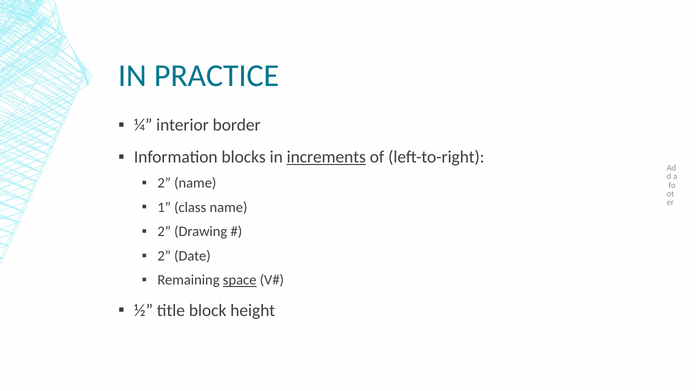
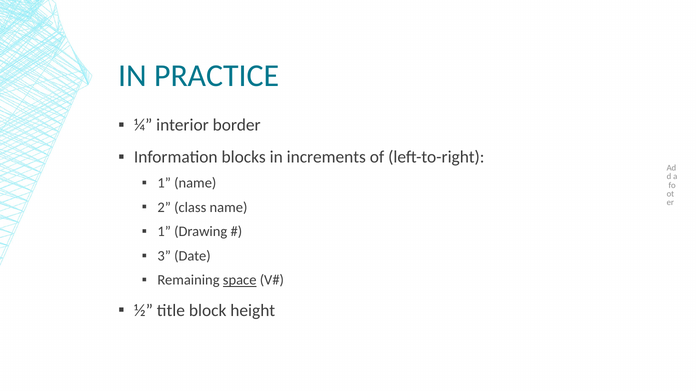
increments underline: present -> none (326, 157)
2: 2 -> 1 (164, 183)
1: 1 -> 2 (164, 207)
2: 2 -> 1 (164, 232)
2: 2 -> 3 (164, 256)
